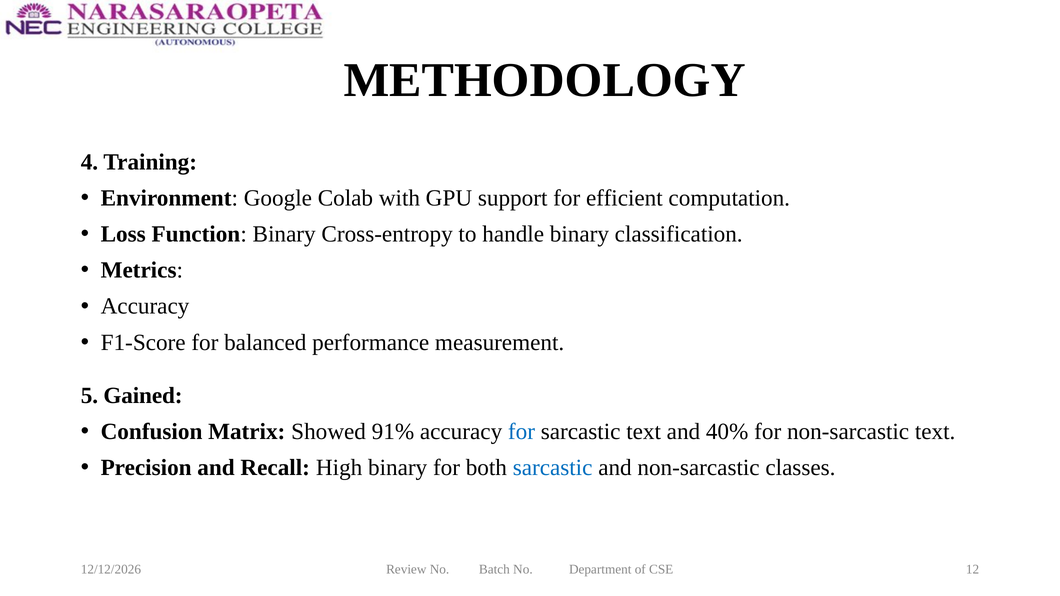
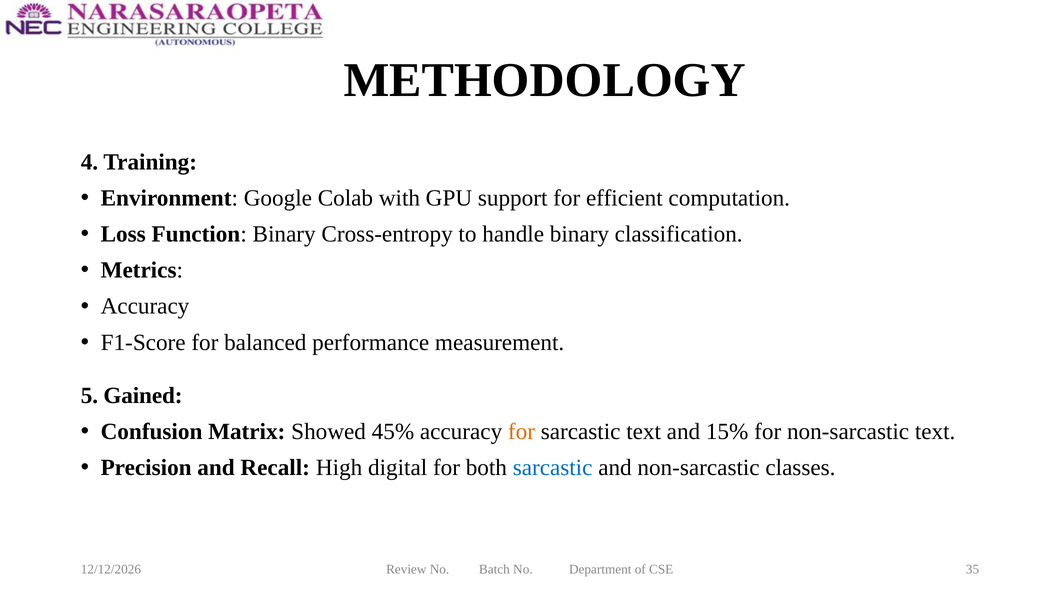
91%: 91% -> 45% (393, 432)
for colour: blue -> orange (522, 432)
40%: 40% -> 15% (727, 432)
High binary: binary -> digital (398, 468)
12: 12 -> 35 (973, 569)
